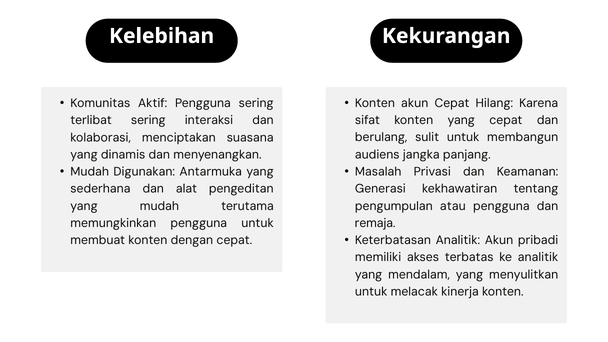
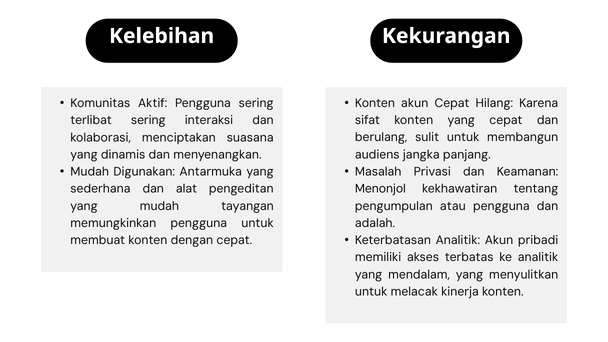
Generasi: Generasi -> Menonjol (380, 189)
terutama: terutama -> tayangan (248, 206)
remaja: remaja -> adalah (375, 223)
